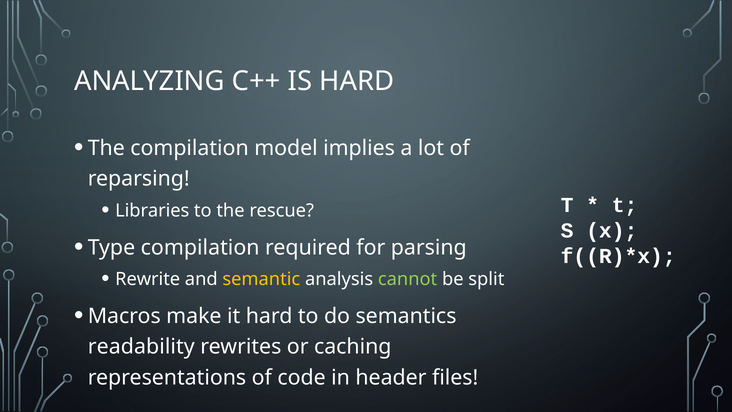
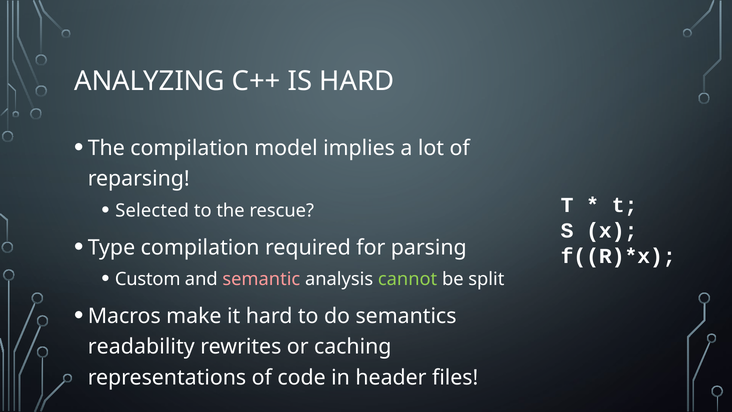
Libraries: Libraries -> Selected (152, 211)
Rewrite: Rewrite -> Custom (148, 279)
semantic colour: yellow -> pink (261, 279)
